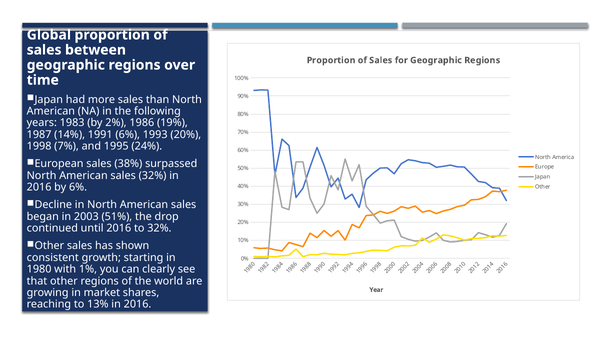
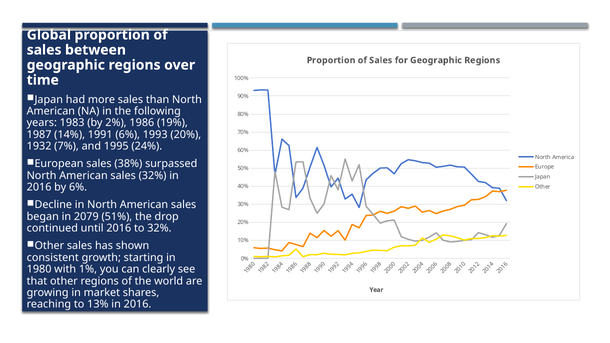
1998: 1998 -> 1932 (39, 146)
2003: 2003 -> 2079 (86, 217)
